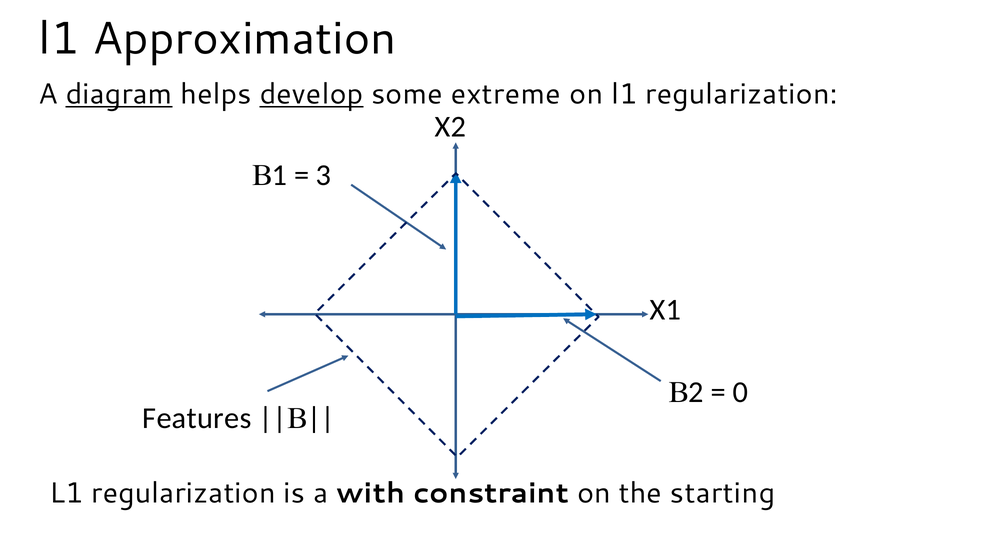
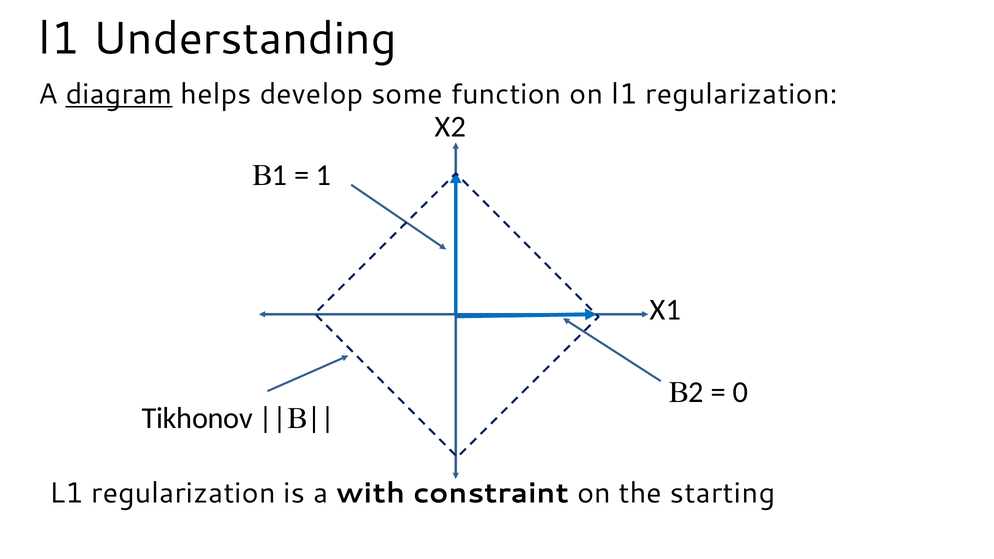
Approximation: Approximation -> Understanding (245, 39)
develop underline: present -> none (311, 94)
extreme: extreme -> function (506, 94)
3: 3 -> 1 (324, 175)
Features: Features -> Tikhonov (197, 418)
